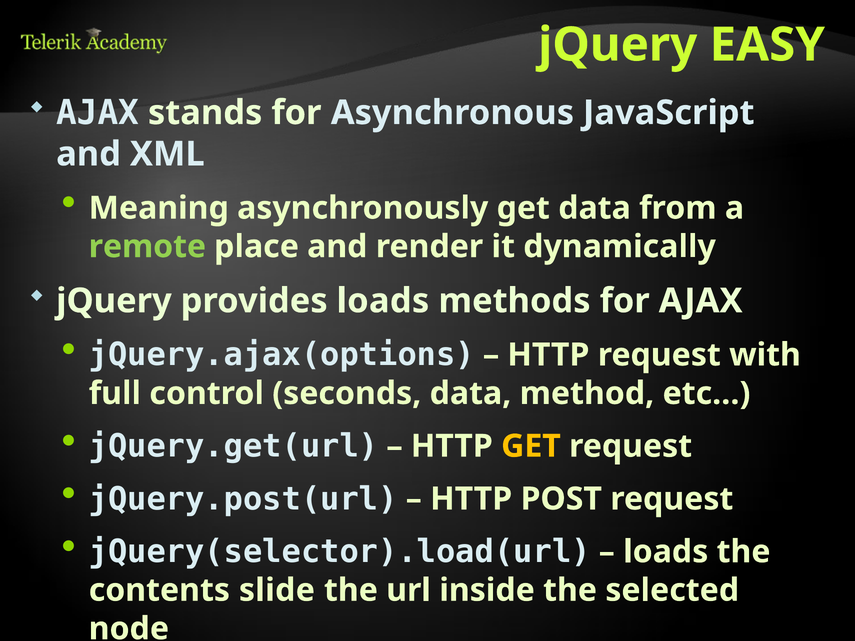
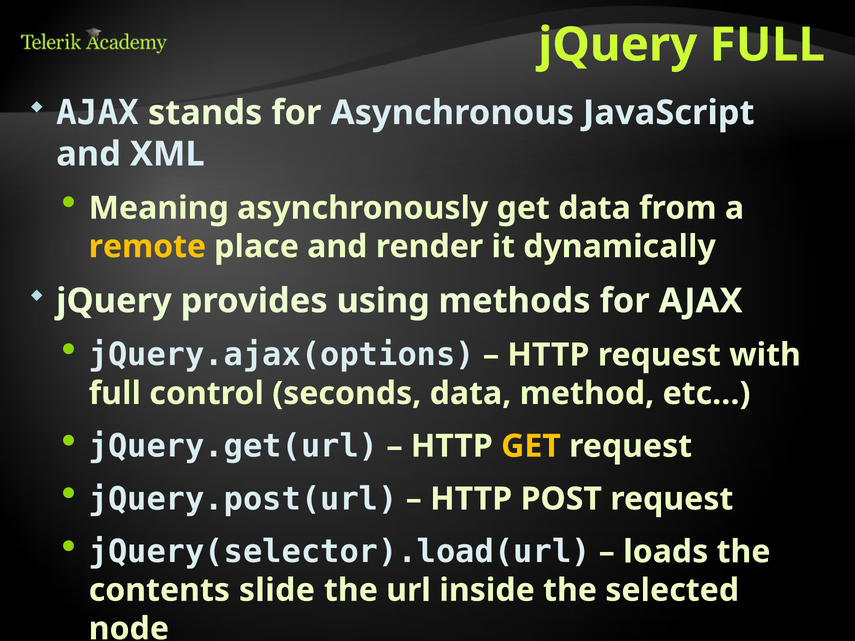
jQuery EASY: EASY -> FULL (767, 45)
remote colour: light green -> yellow (147, 247)
provides loads: loads -> using (383, 301)
